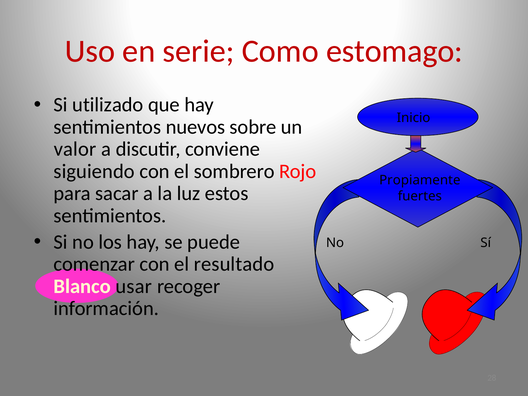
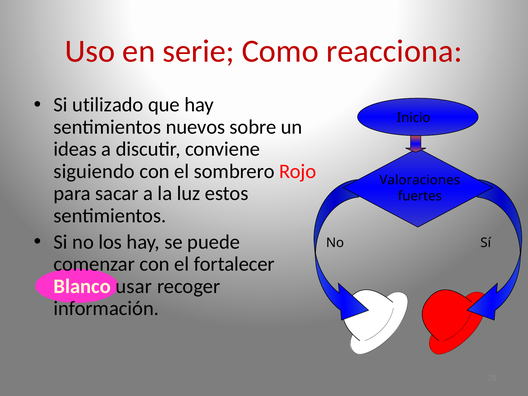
estomago: estomago -> reacciona (394, 51)
valor: valor -> ideas (75, 149)
Propiamente: Propiamente -> Valoraciones (420, 180)
resultado: resultado -> fortalecer (234, 264)
